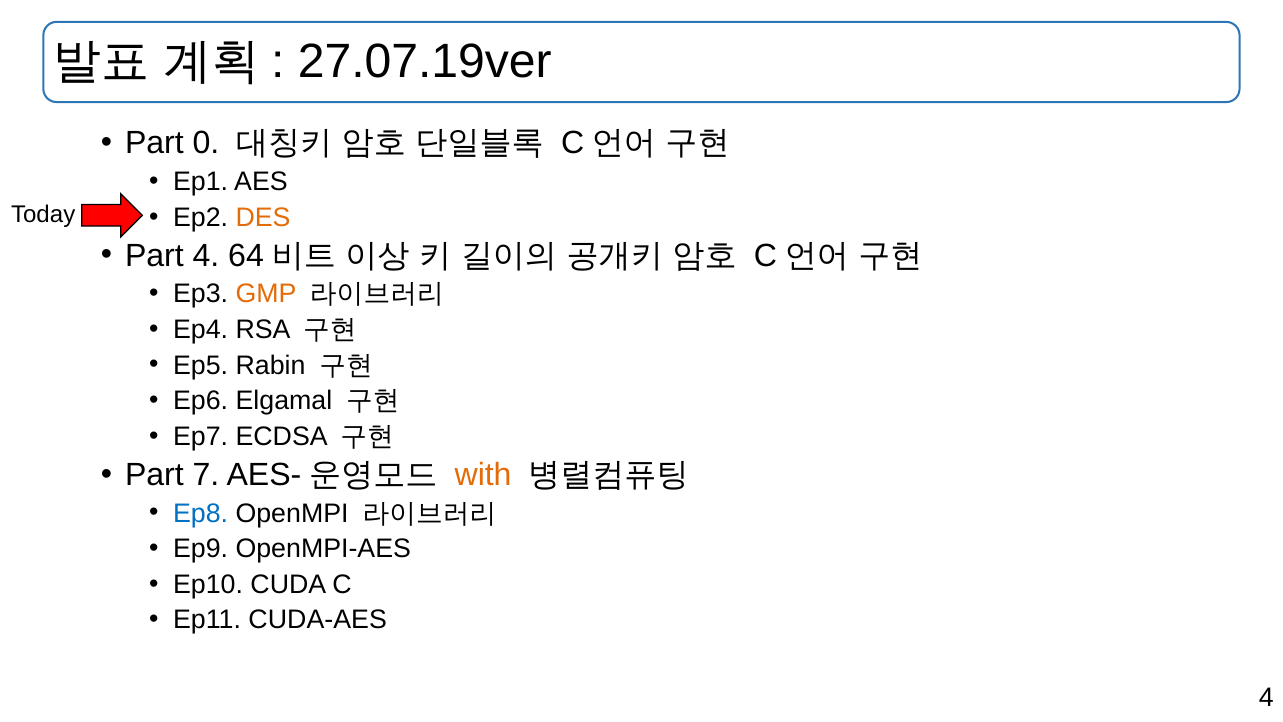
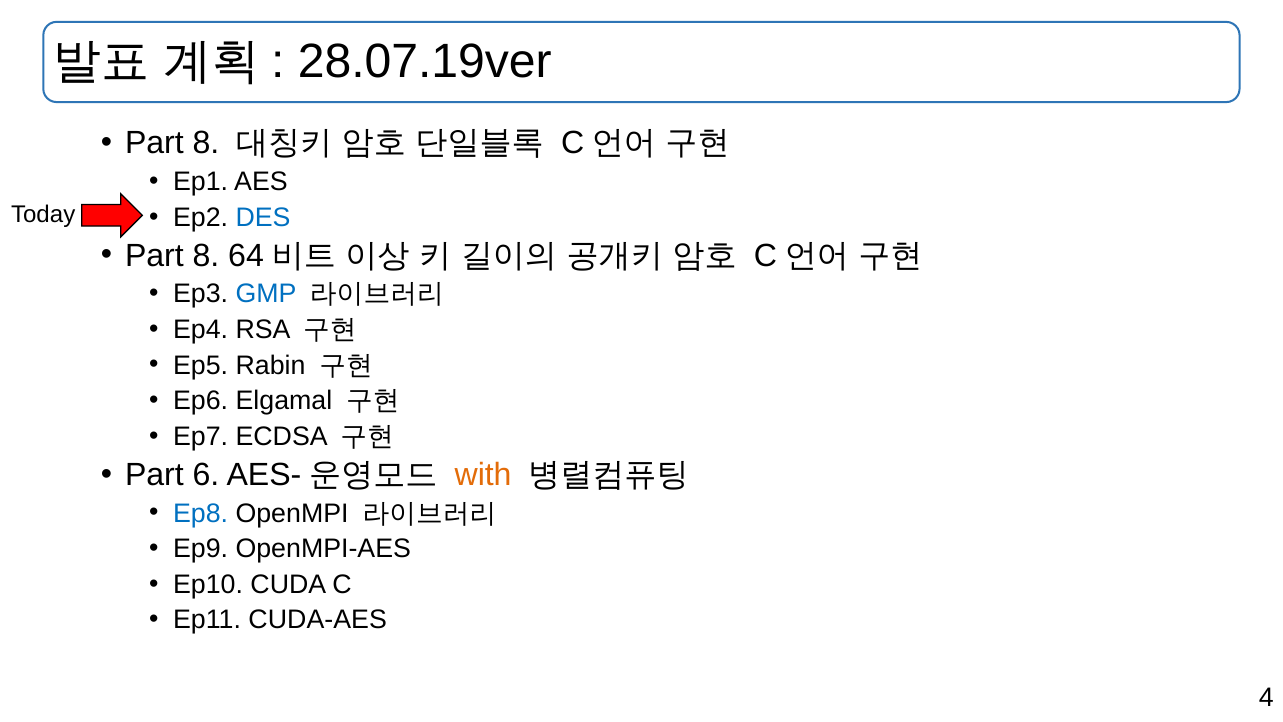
27.07.19ver: 27.07.19ver -> 28.07.19ver (425, 62)
0: 0 -> 8 (206, 143)
DES colour: orange -> blue (263, 217)
4: 4 -> 8 (206, 256)
GMP colour: orange -> blue (266, 294)
7: 7 -> 6 (206, 475)
